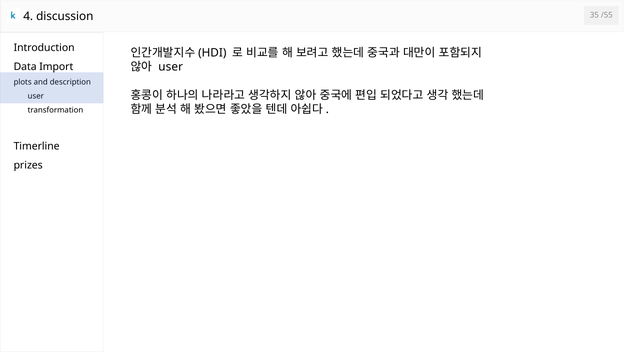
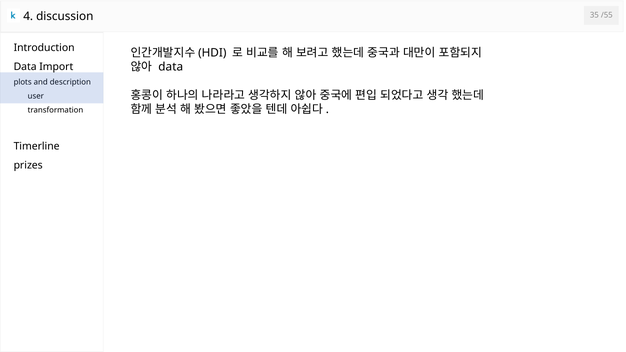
user: user -> data (171, 67)
